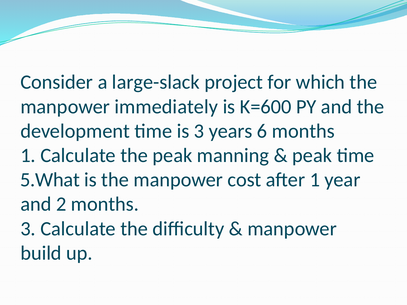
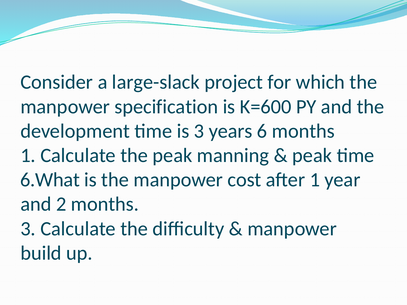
immediately: immediately -> specification (166, 107)
5.What: 5.What -> 6.What (50, 180)
